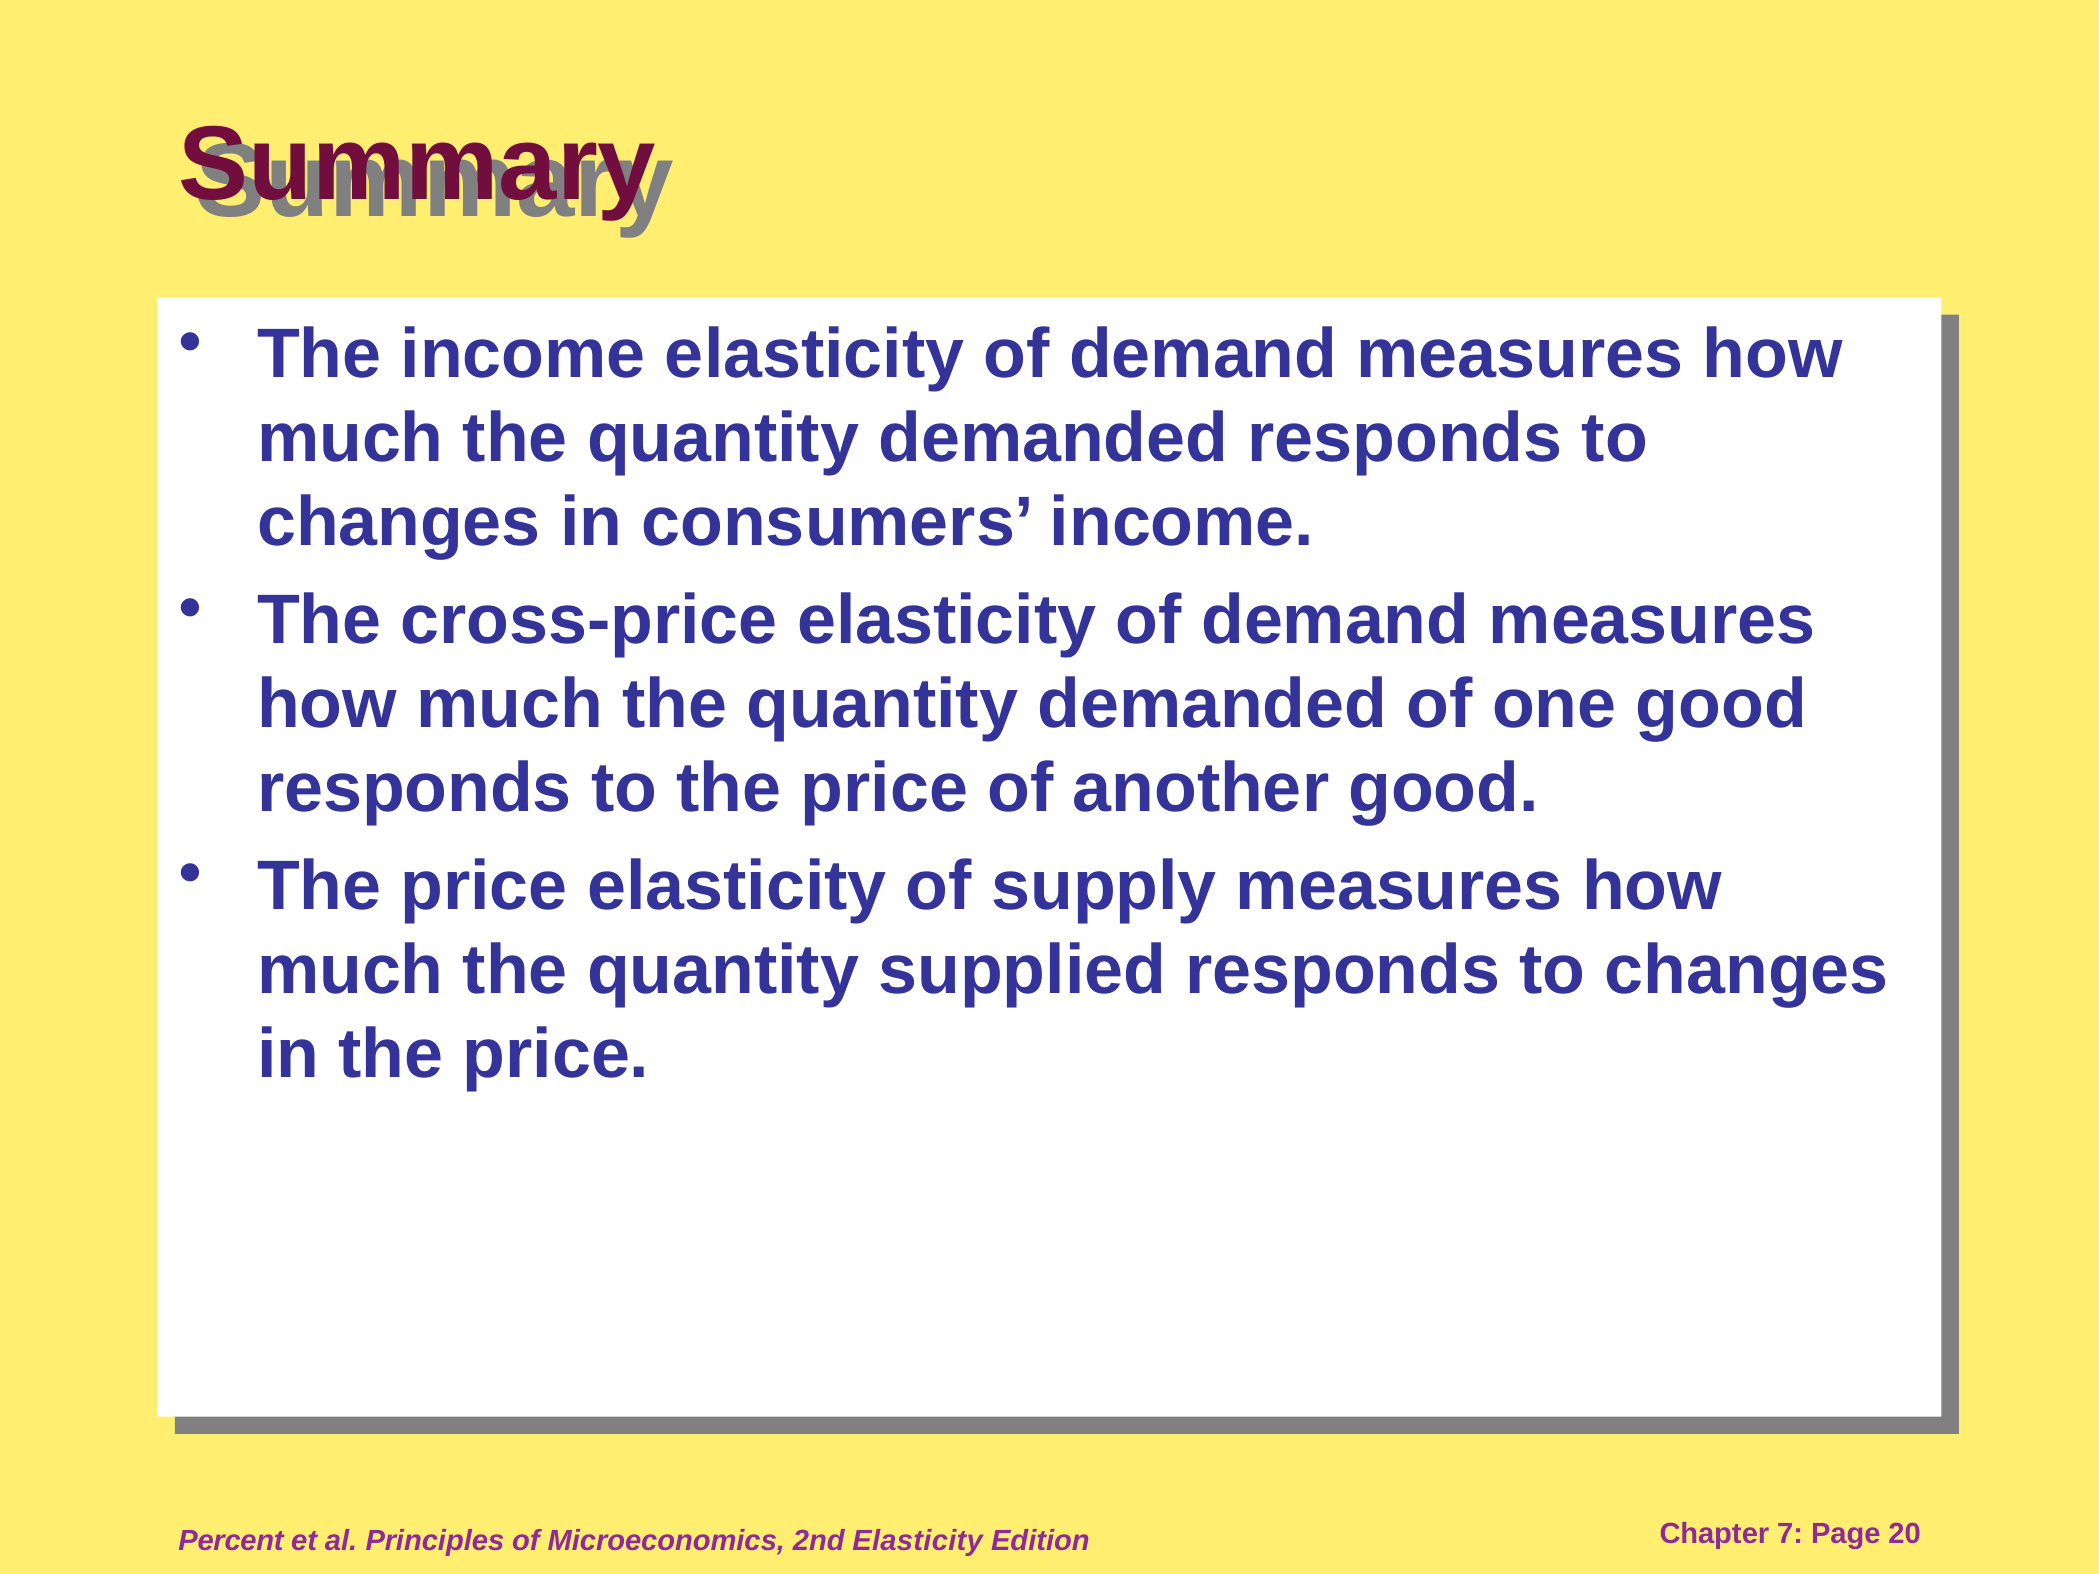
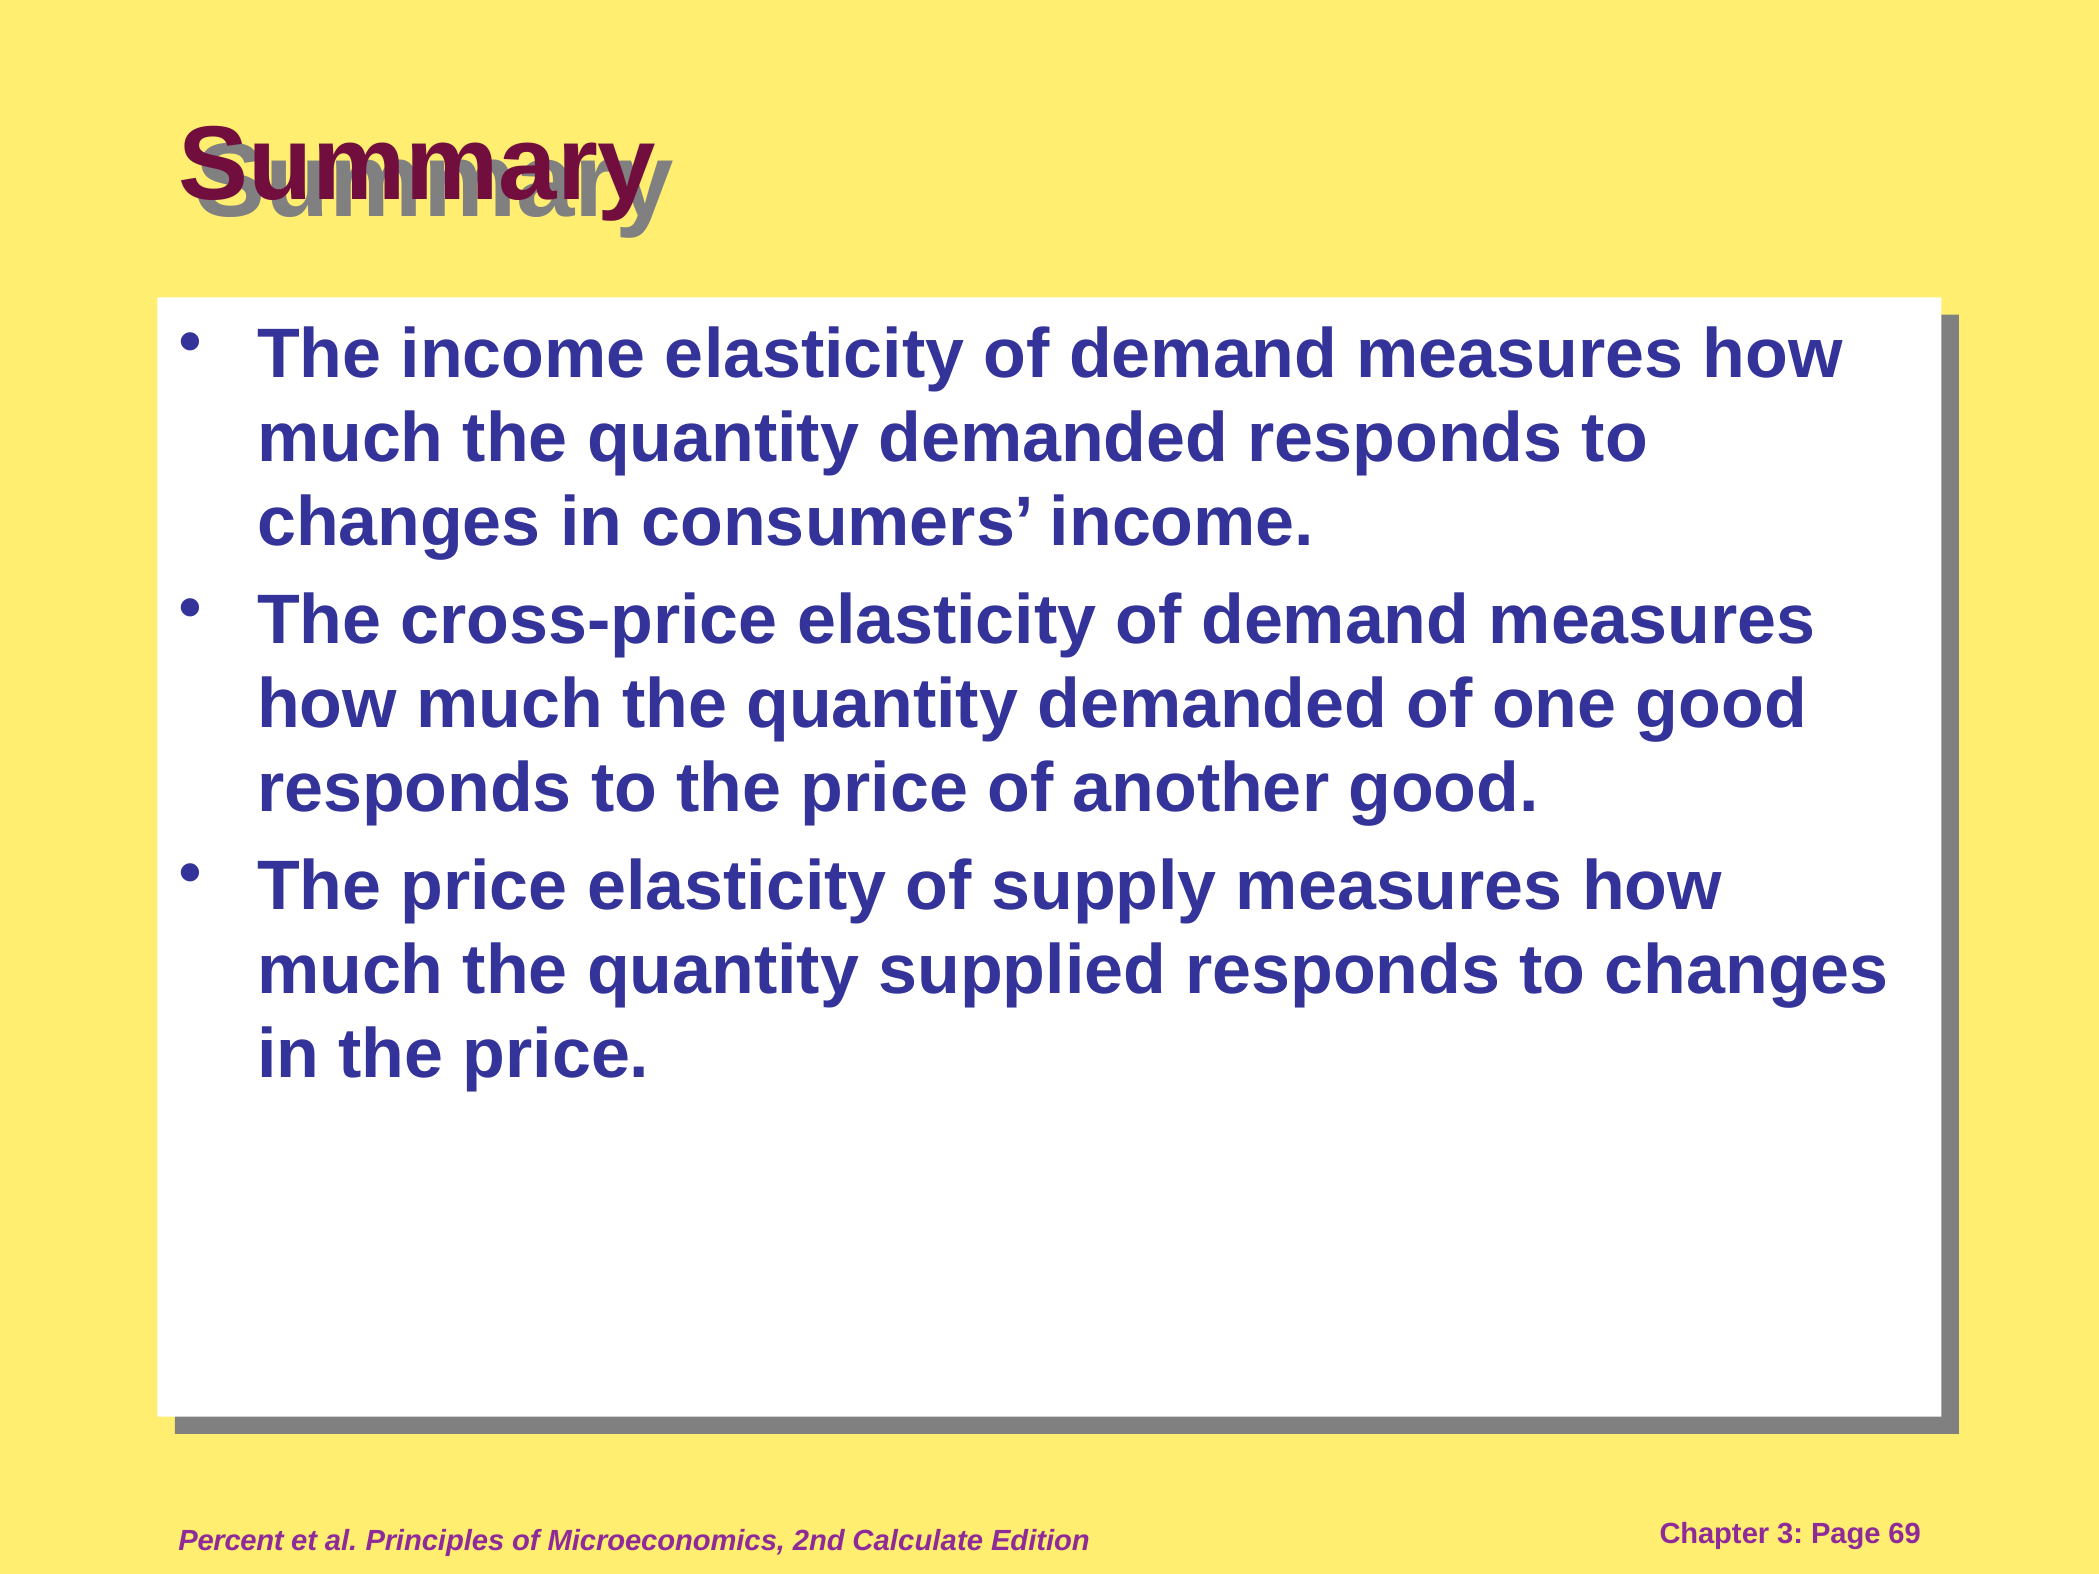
2nd Elasticity: Elasticity -> Calculate (918, 1541)
7: 7 -> 3 (1790, 1534)
20: 20 -> 69 (1905, 1534)
